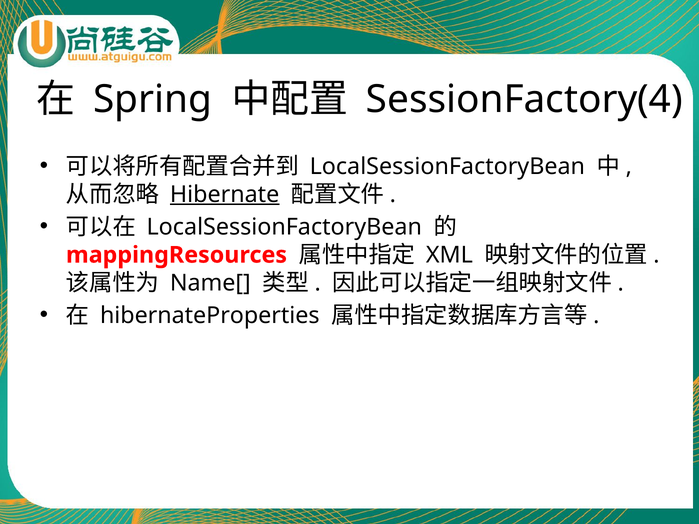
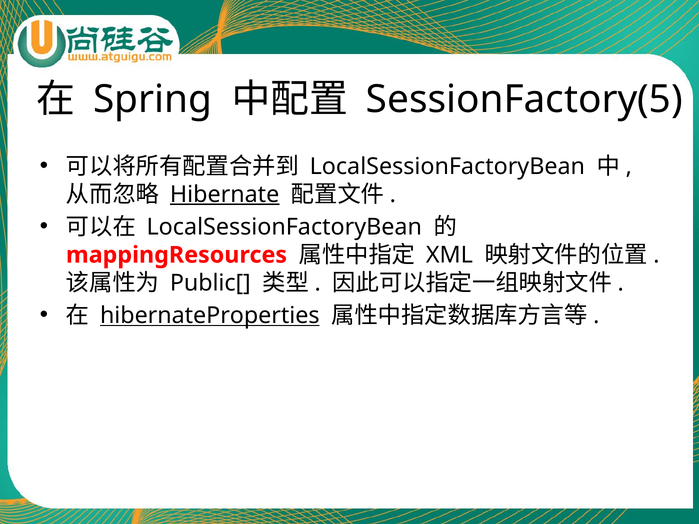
SessionFactory(4: SessionFactory(4 -> SessionFactory(5 (524, 99)
Name[: Name[ -> Public[ (210, 283)
hibernateProperties underline: none -> present (210, 316)
